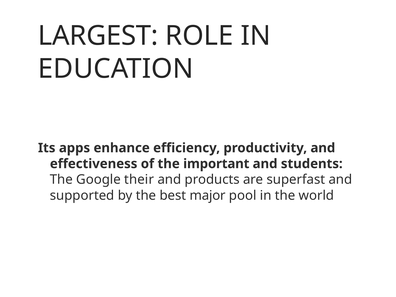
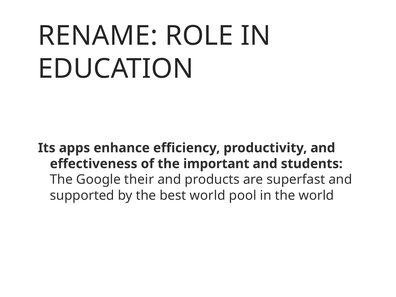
LARGEST: LARGEST -> RENAME (98, 36)
best major: major -> world (208, 195)
